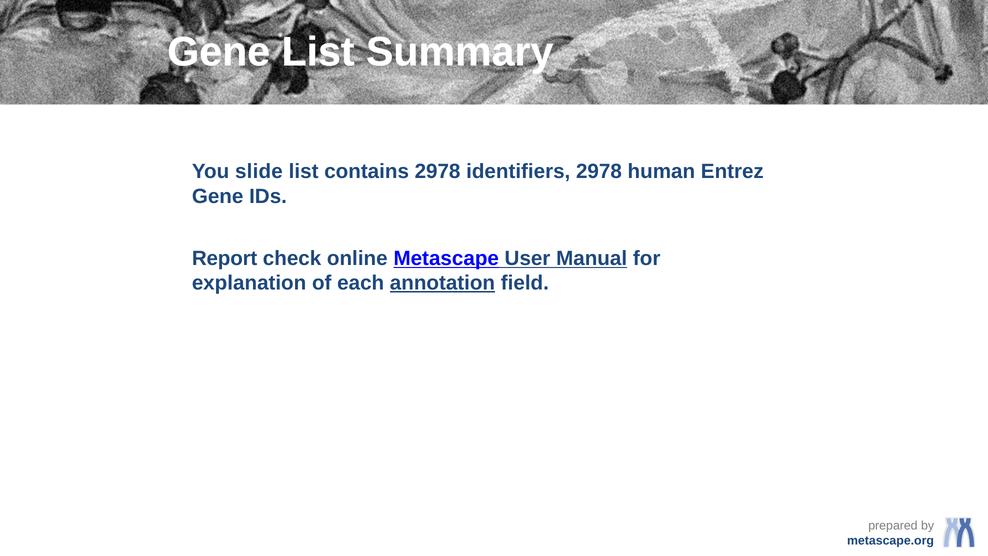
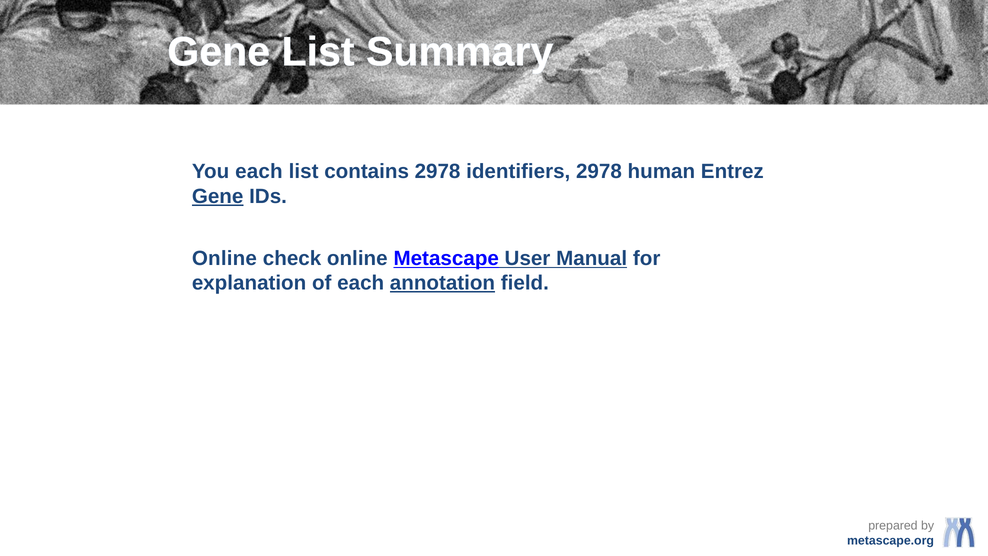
You slide: slide -> each (259, 172)
Gene underline: none -> present (218, 196)
Report: Report -> Online (224, 258)
